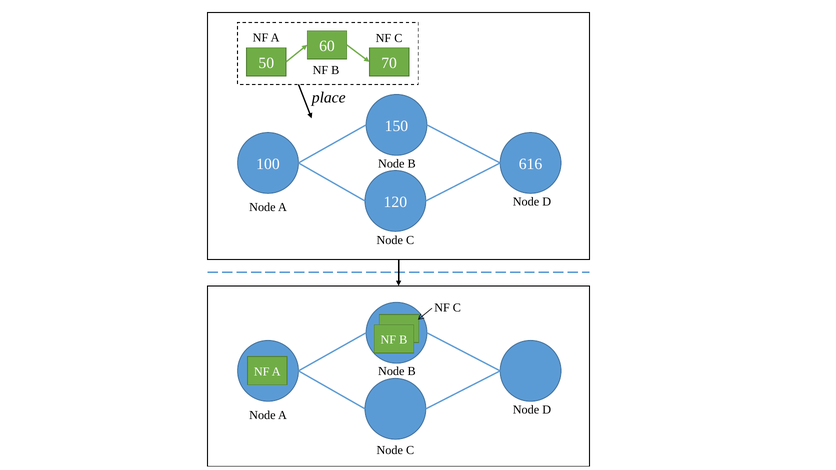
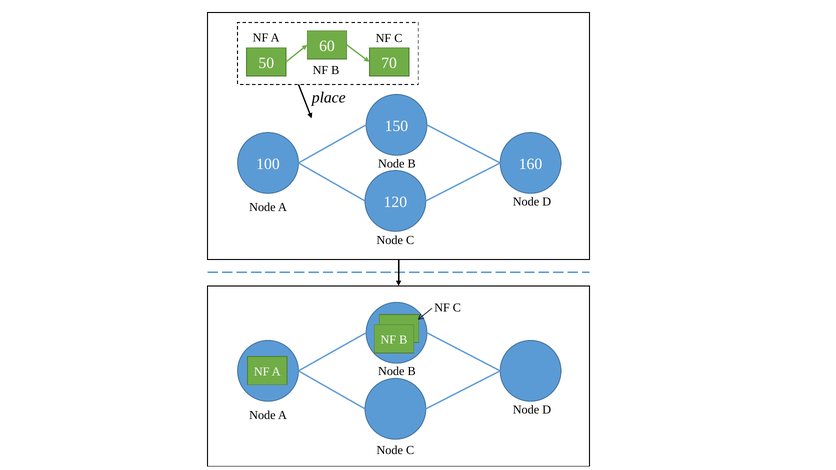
616: 616 -> 160 (531, 164)
